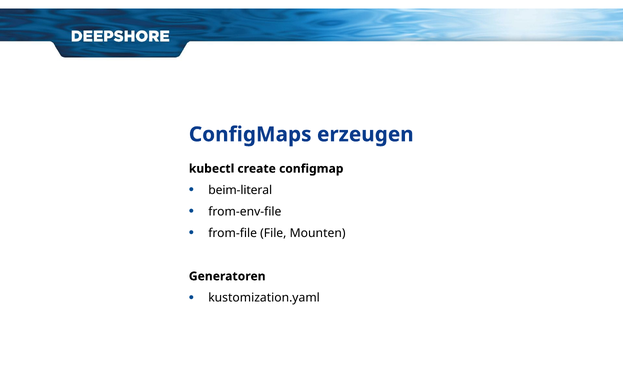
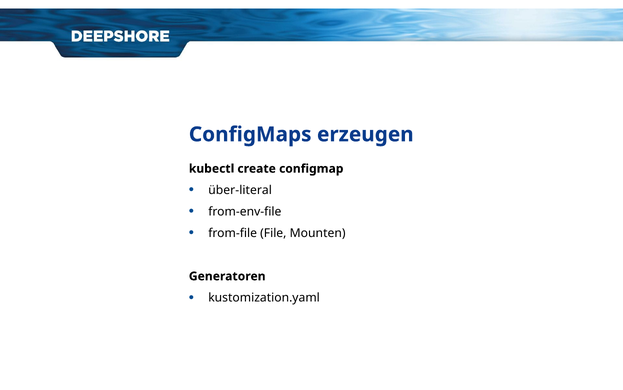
beim-literal: beim-literal -> über-literal (240, 190)
